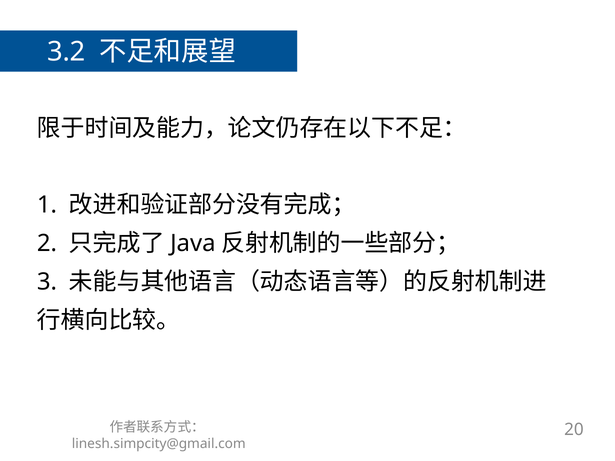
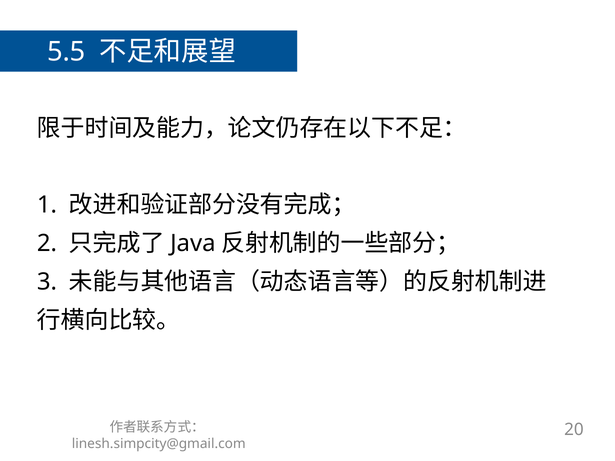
3.2: 3.2 -> 5.5 (66, 52)
